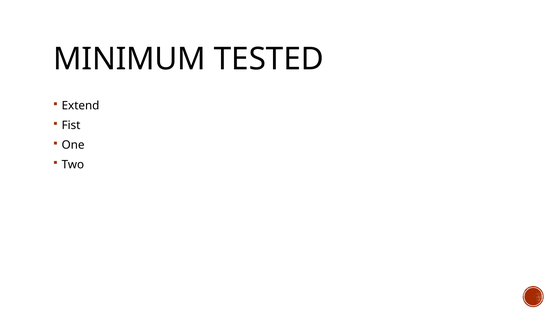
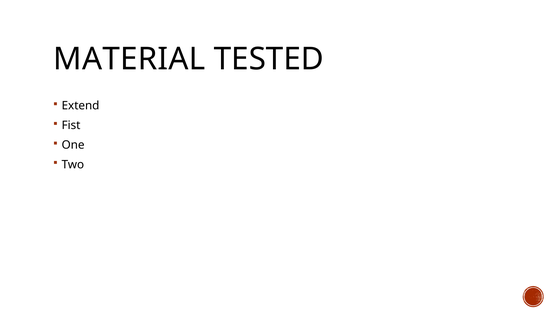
MINIMUM: MINIMUM -> MATERIAL (129, 59)
